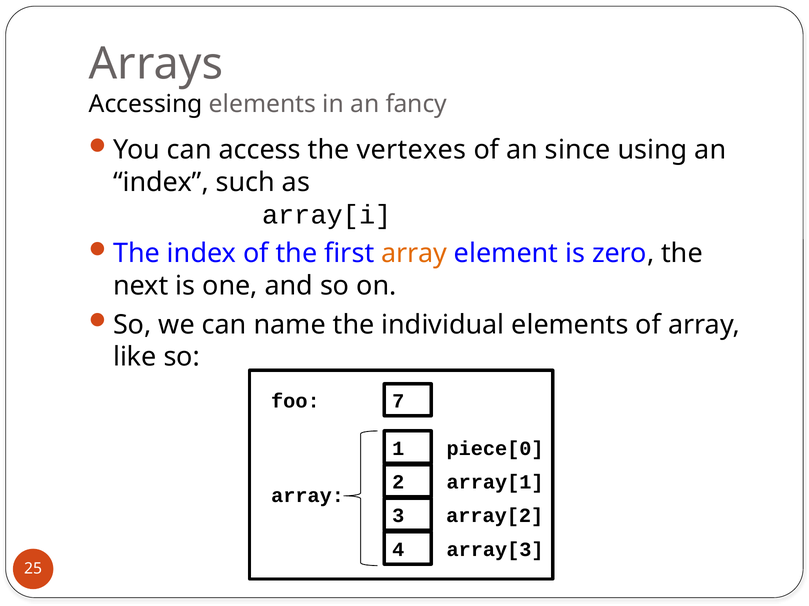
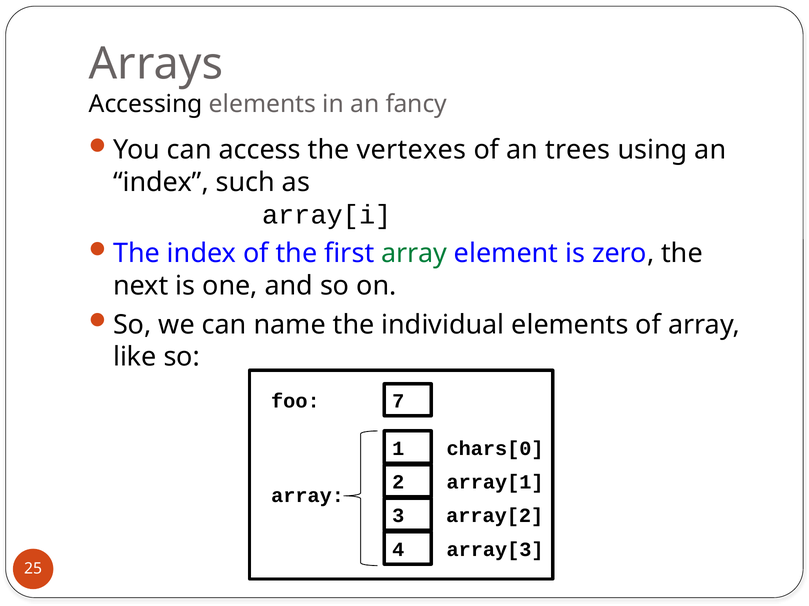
since: since -> trees (578, 150)
array colour: orange -> green (414, 254)
piece[0: piece[0 -> chars[0 (495, 449)
